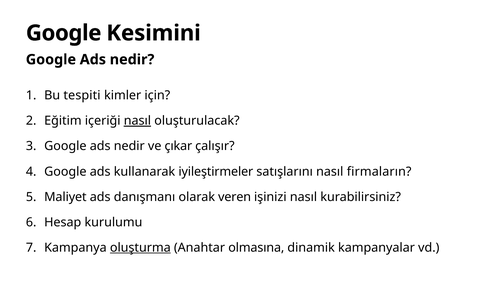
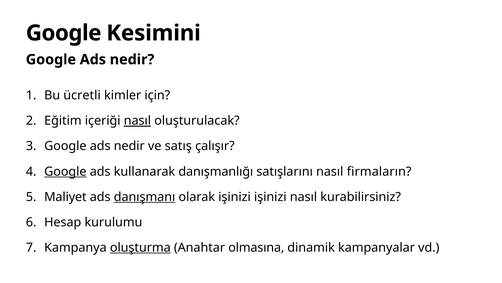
tespiti: tespiti -> ücretli (82, 95)
çıkar: çıkar -> satış (178, 146)
Google underline: none -> present (65, 171)
iyileştirmeler: iyileştirmeler -> danışmanlığı (216, 171)
danışmanı underline: none -> present (145, 197)
olarak veren: veren -> işinizi (235, 197)
